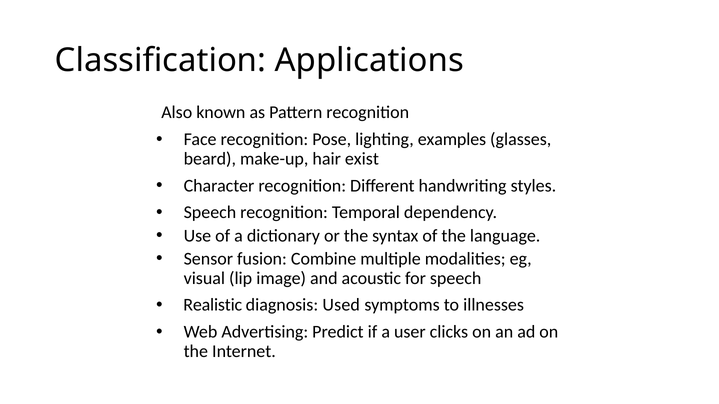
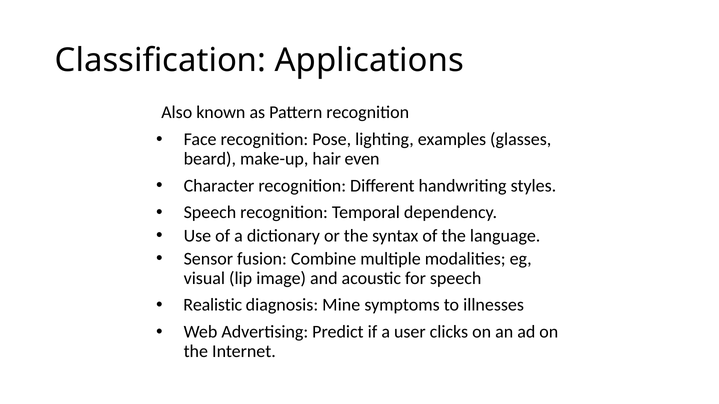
exist: exist -> even (362, 159)
Used: Used -> Mine (341, 305)
